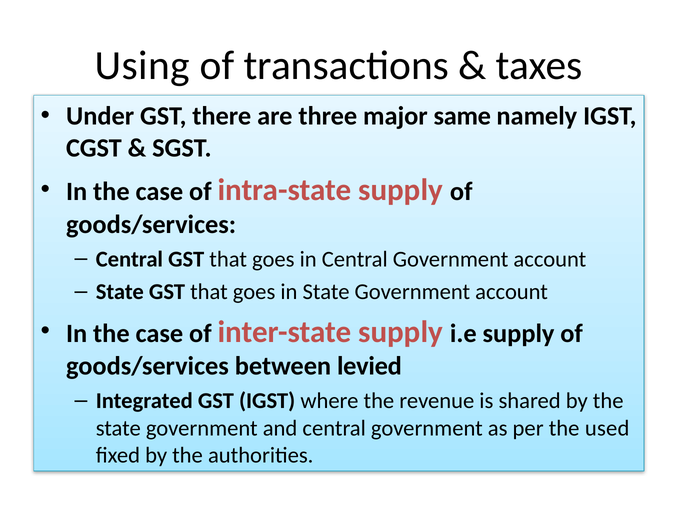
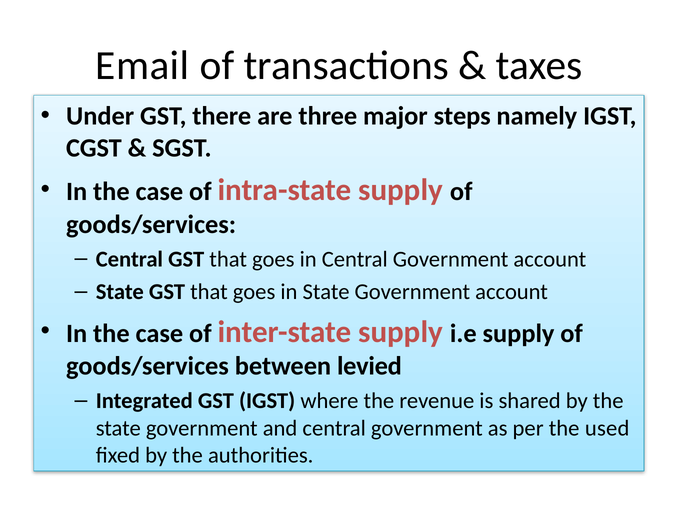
Using: Using -> Email (142, 66)
same: same -> steps (462, 116)
